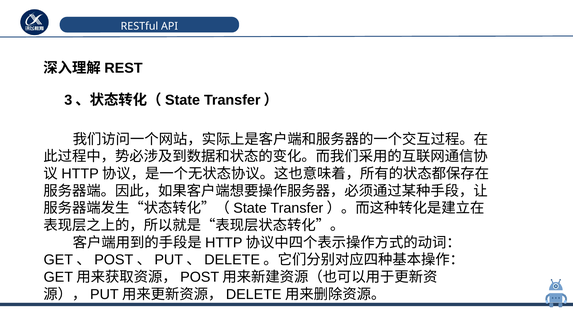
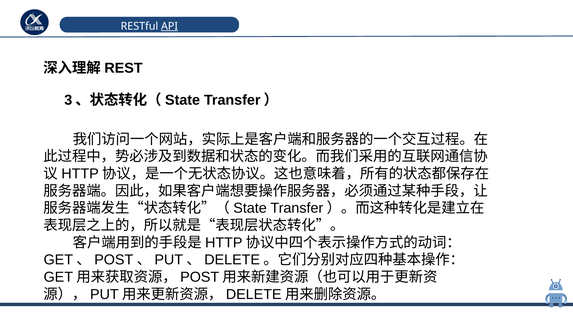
API underline: none -> present (170, 26)
